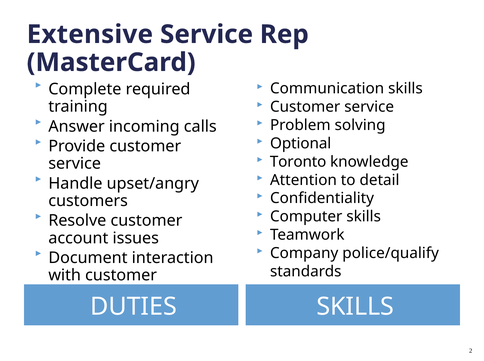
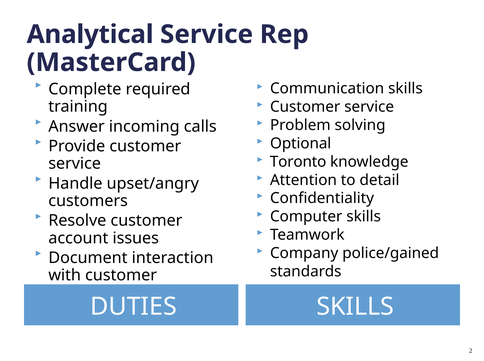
Extensive: Extensive -> Analytical (90, 34)
police/qualify: police/qualify -> police/gained (391, 253)
